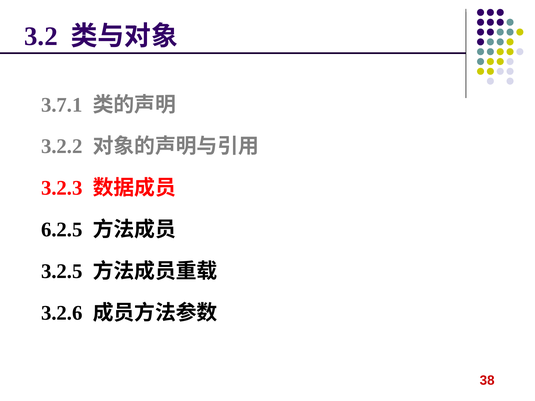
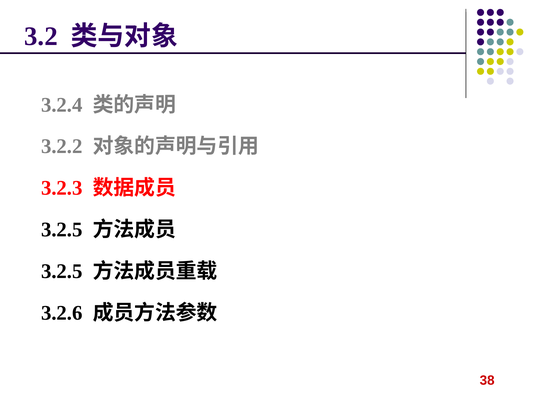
3.7.1: 3.7.1 -> 3.2.4 (62, 105)
6.2.5: 6.2.5 -> 3.2.5 (62, 230)
